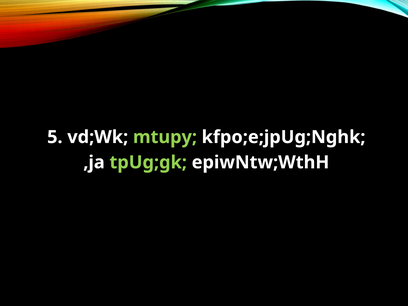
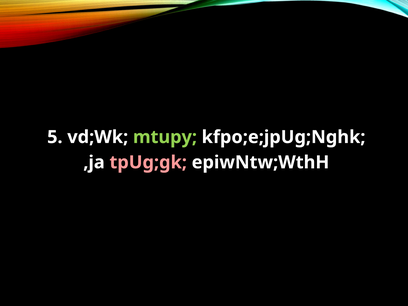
tpUg;gk colour: light green -> pink (148, 162)
